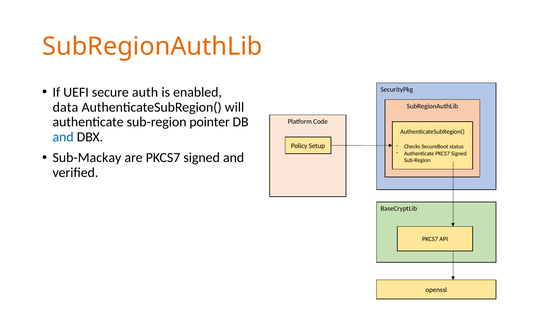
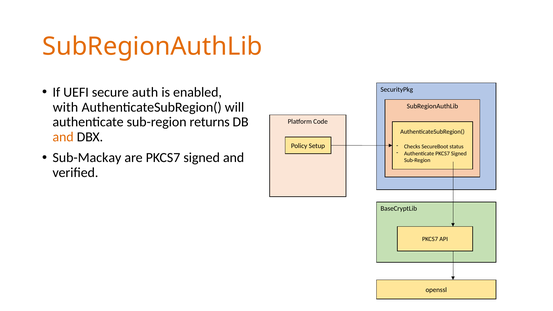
data: data -> with (65, 107)
pointer: pointer -> returns (210, 122)
and colour: blue -> orange (63, 137)
